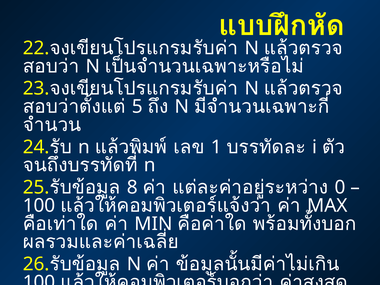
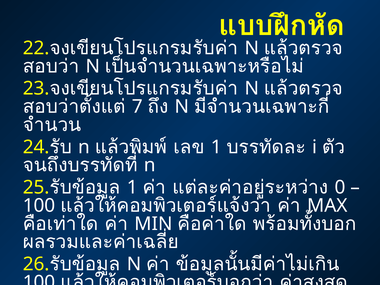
5: 5 -> 7 (137, 107)
8: 8 -> 1 (132, 187)
